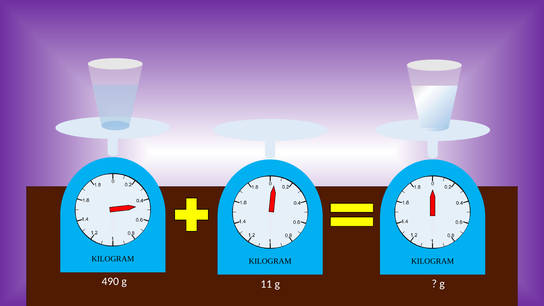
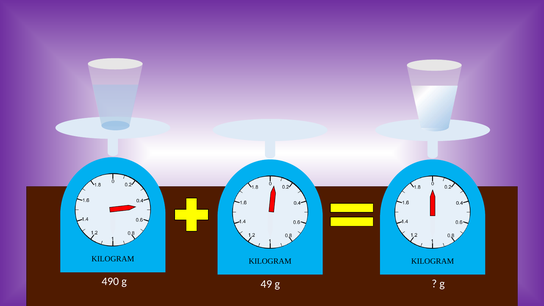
11: 11 -> 49 (266, 284)
